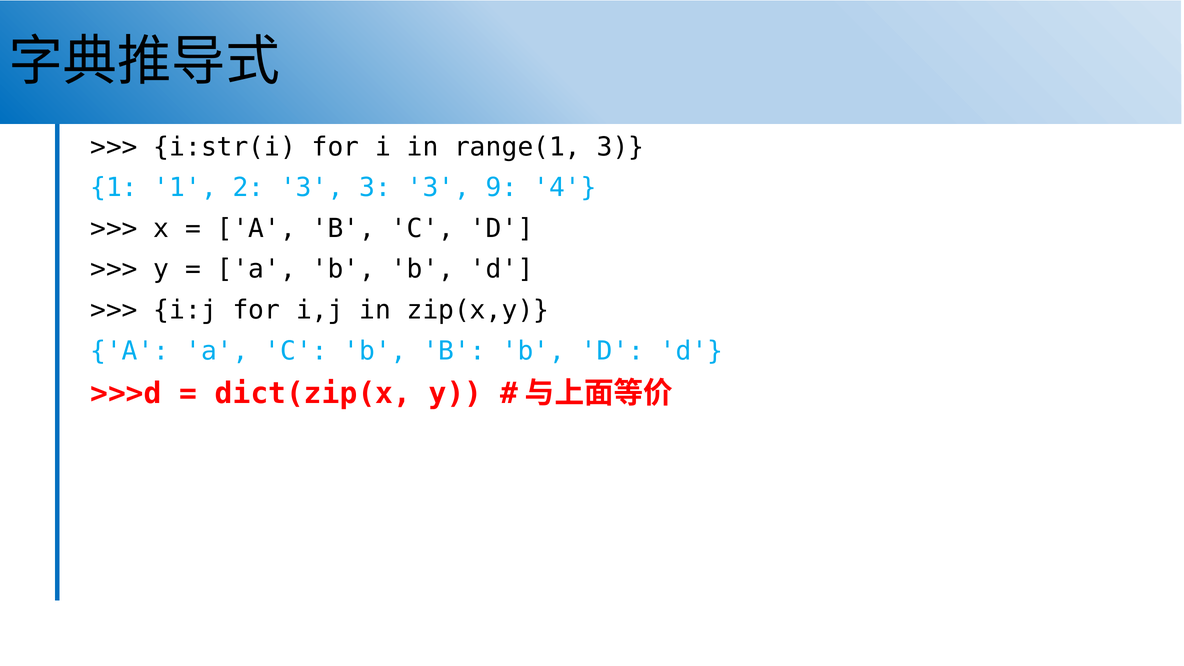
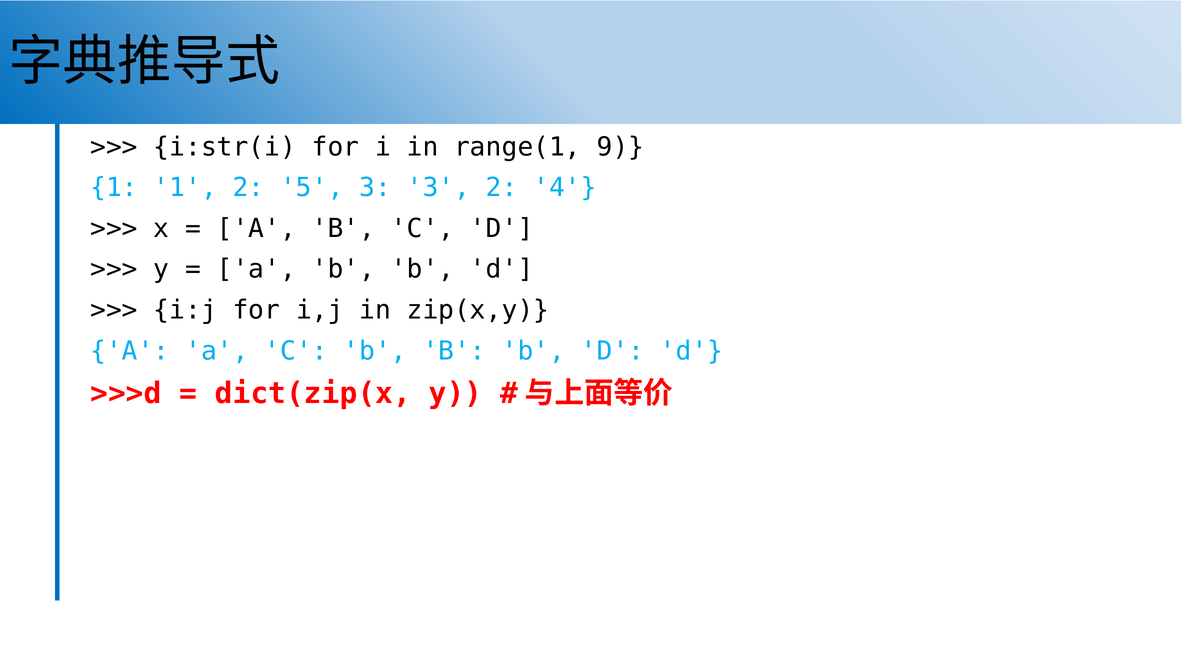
range(1 3: 3 -> 9 (620, 147)
2 3: 3 -> 5 (312, 188)
3 9: 9 -> 2 (502, 188)
